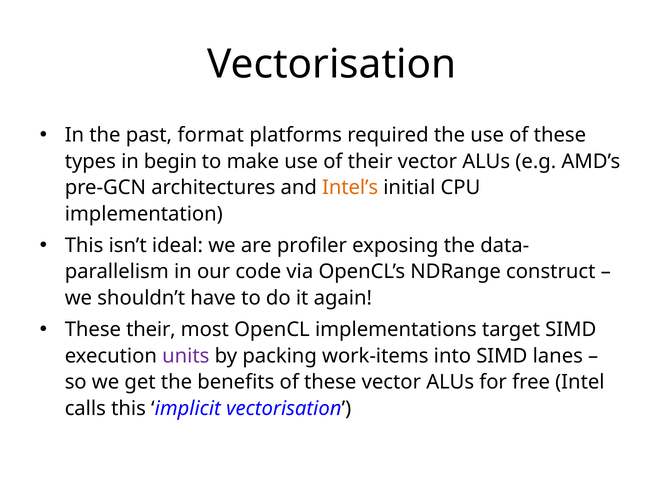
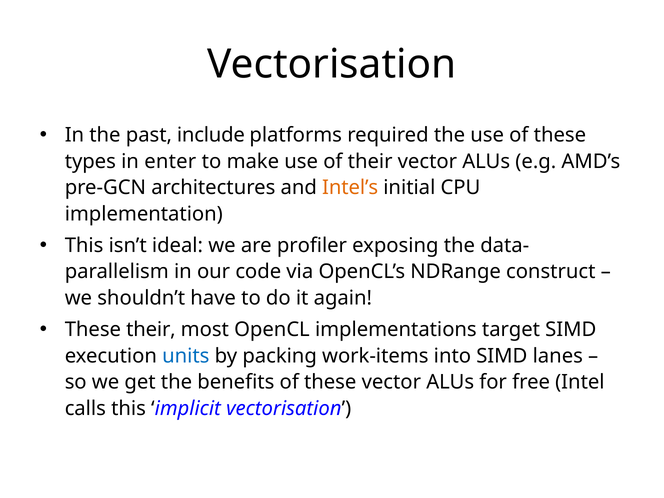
format: format -> include (211, 135)
begin: begin -> enter (170, 161)
units colour: purple -> blue (186, 356)
